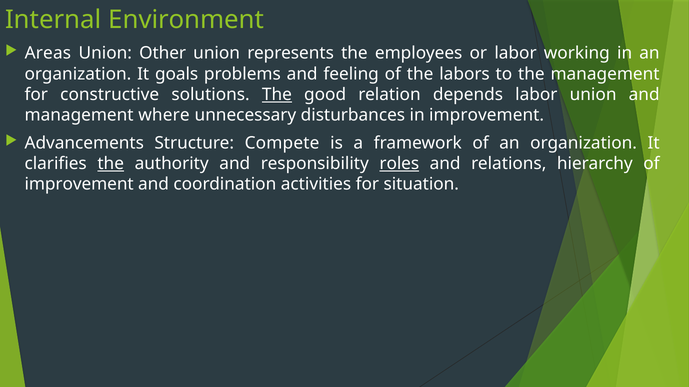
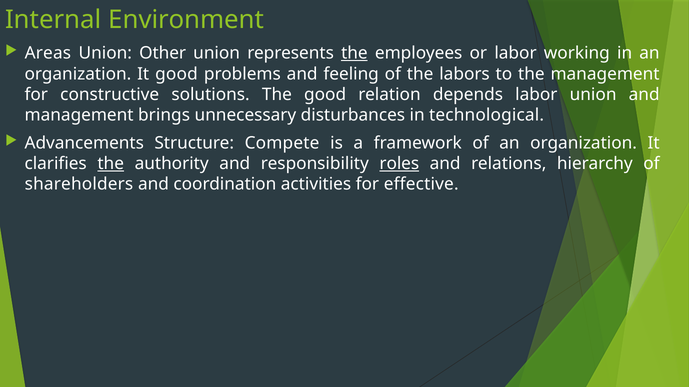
the underline: none -> present (354, 53)
It goals: goals -> good (177, 74)
The underline: present -> none (277, 95)
where: where -> brings (164, 115)
in improvement: improvement -> technological (487, 115)
improvement: improvement -> shareholders (79, 185)
situation: situation -> effective (421, 185)
